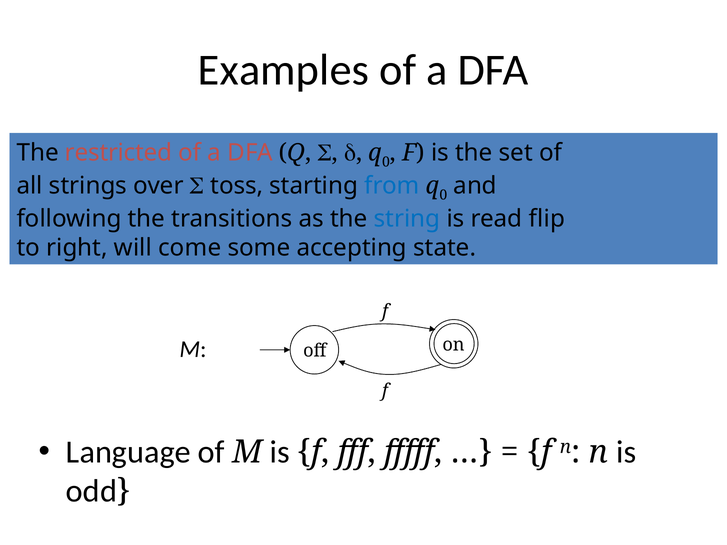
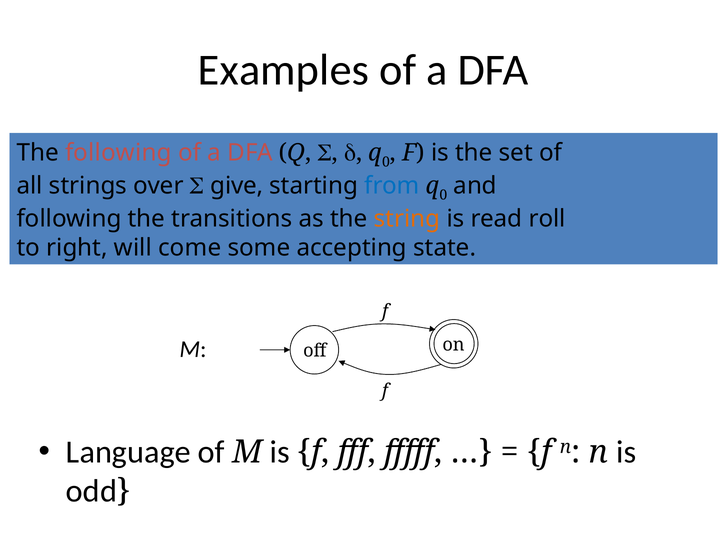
The restricted: restricted -> following (118, 153)
toss: toss -> give (237, 186)
string colour: blue -> orange (407, 219)
flip: flip -> roll (547, 219)
